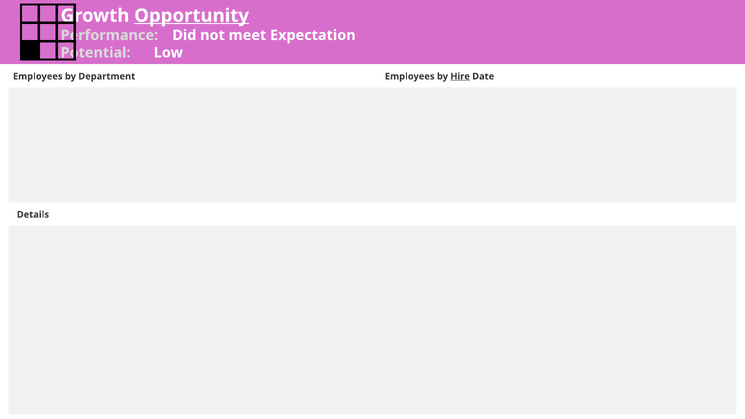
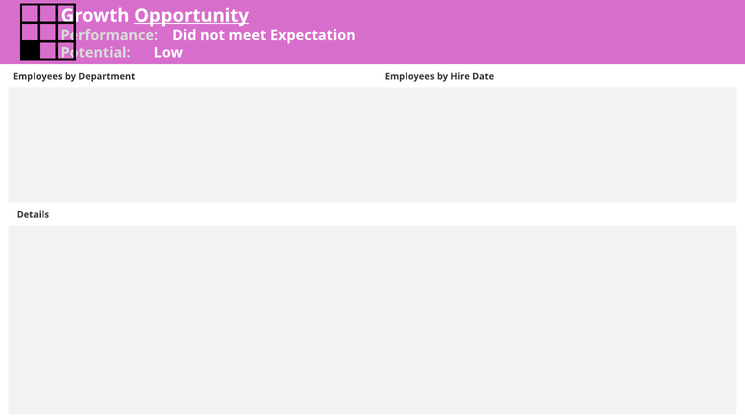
Hire underline: present -> none (460, 76)
